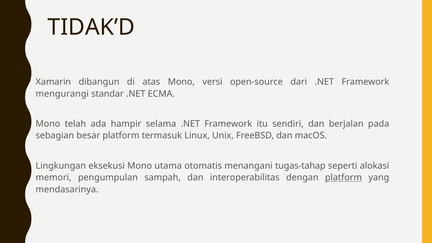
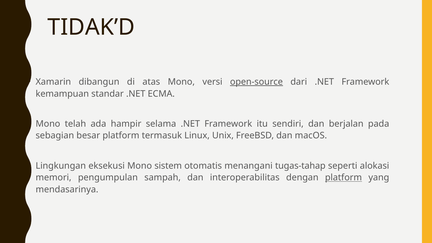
open-source underline: none -> present (256, 82)
mengurangi: mengurangi -> kemampuan (62, 94)
utama: utama -> sistem (168, 166)
